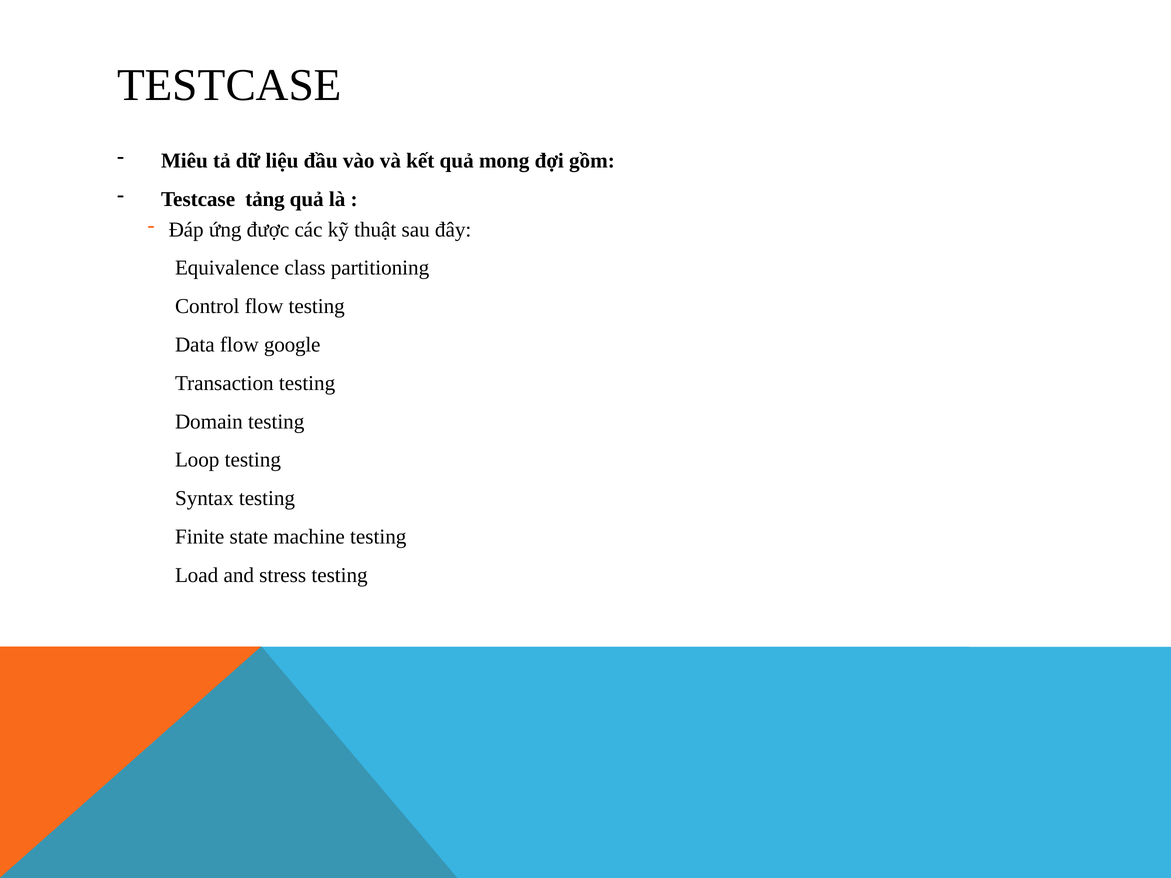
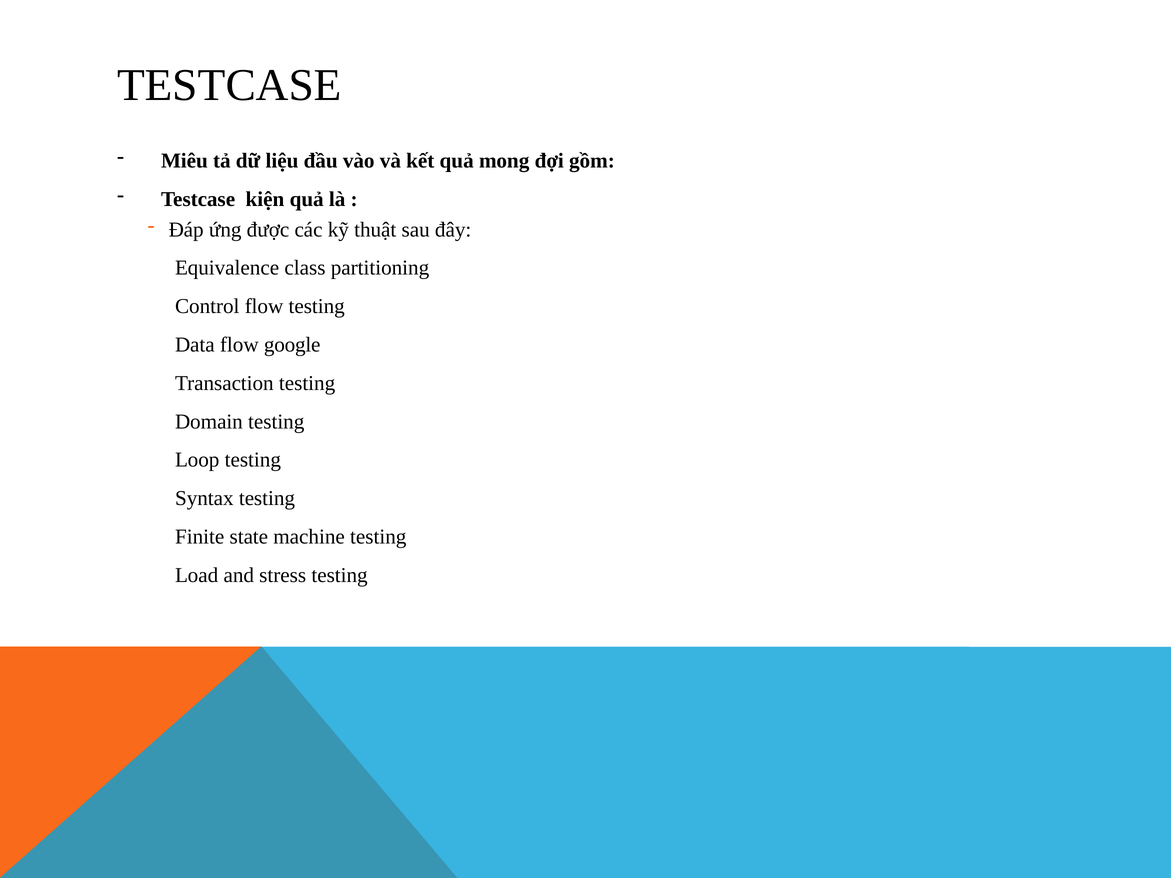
tảng: tảng -> kiện (265, 199)
